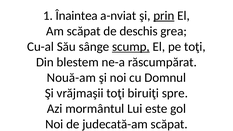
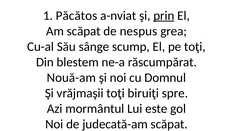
Înaintea: Înaintea -> Păcătos (77, 16)
deschis: deschis -> nespus (138, 31)
scump underline: present -> none (131, 47)
